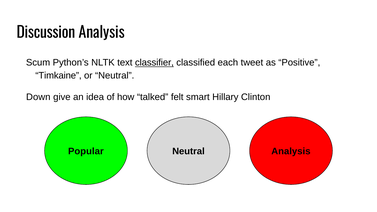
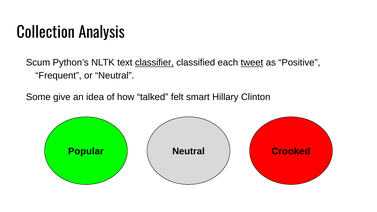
Discussion: Discussion -> Collection (46, 33)
tweet underline: none -> present (252, 63)
Timkaine: Timkaine -> Frequent (58, 76)
Down: Down -> Some (38, 97)
Neutral Analysis: Analysis -> Crooked (291, 151)
